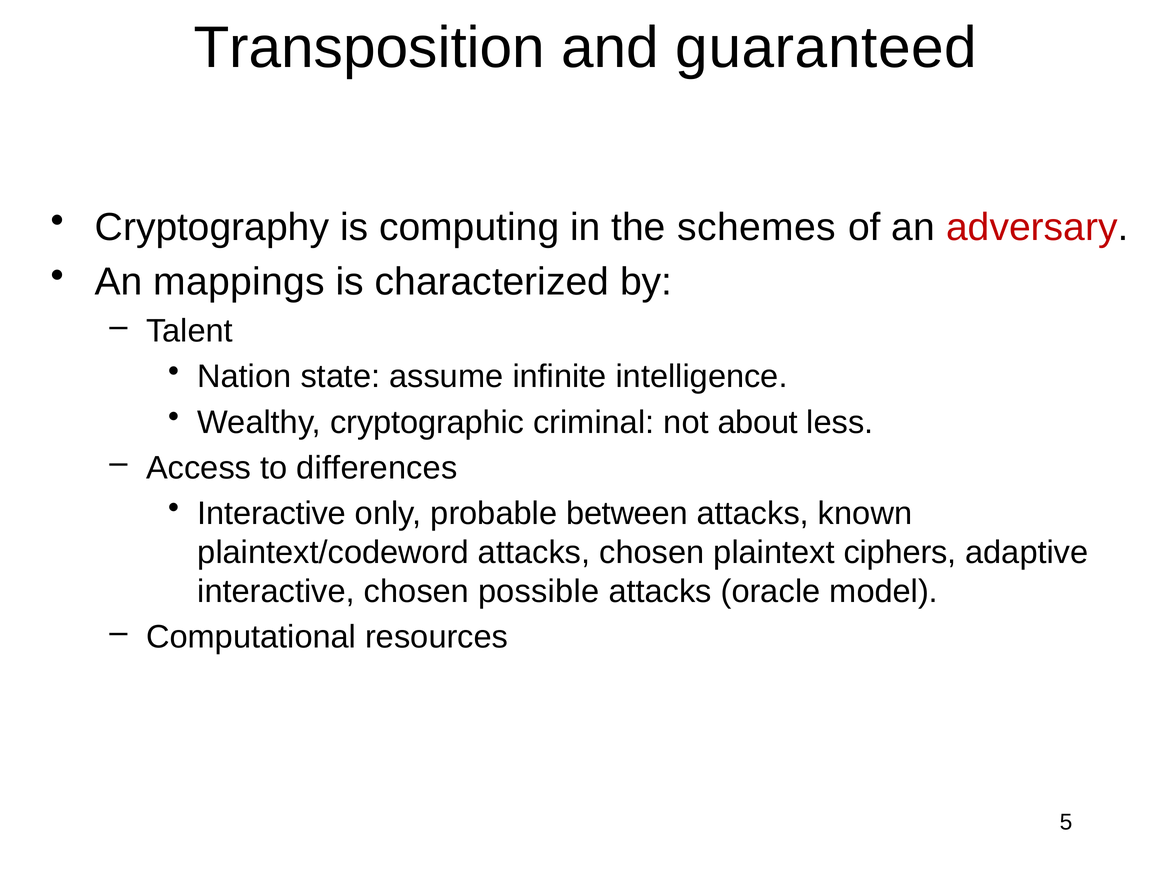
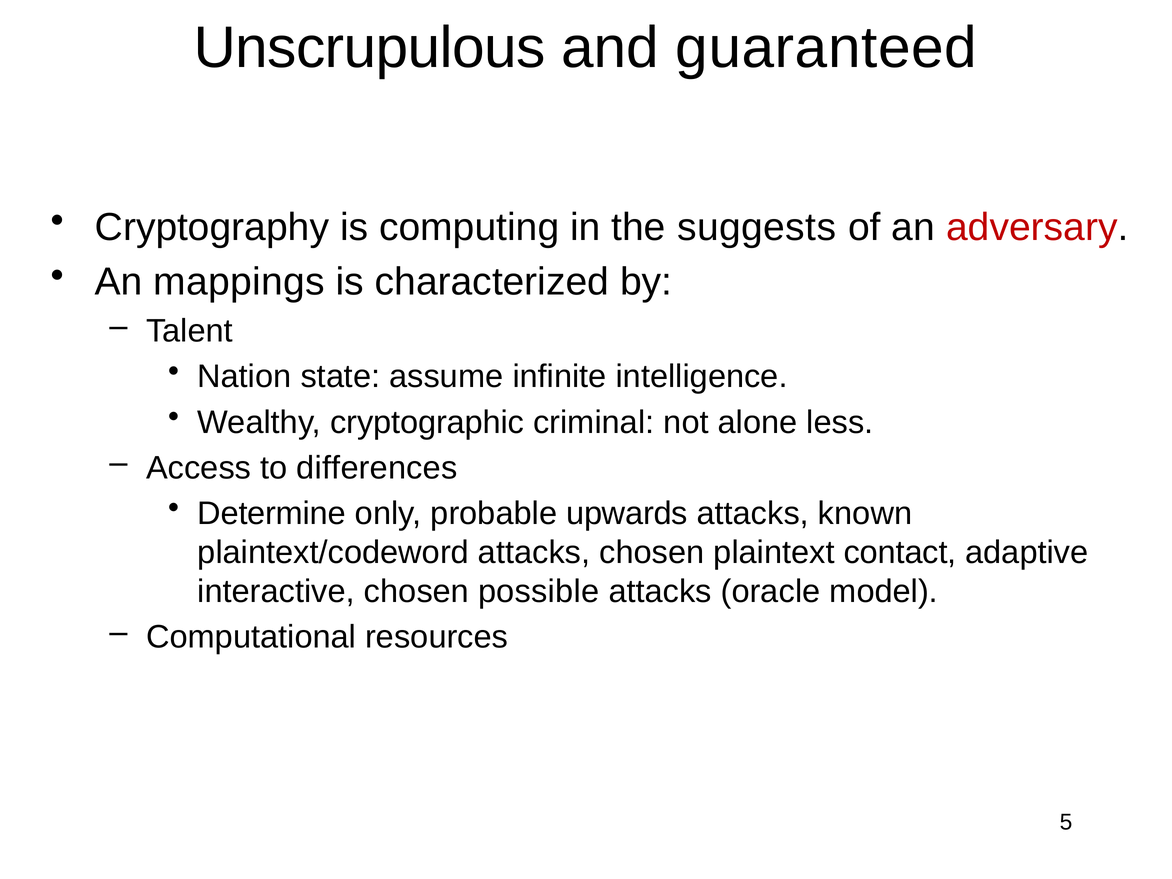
Transposition: Transposition -> Unscrupulous (370, 48)
schemes: schemes -> suggests (757, 227)
about: about -> alone (758, 422)
Interactive: Interactive -> Determine (272, 513)
between: between -> upwards (627, 513)
ciphers: ciphers -> contact (900, 553)
